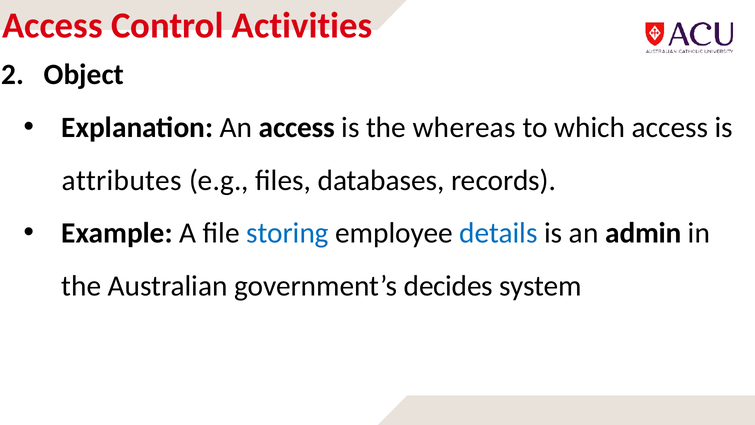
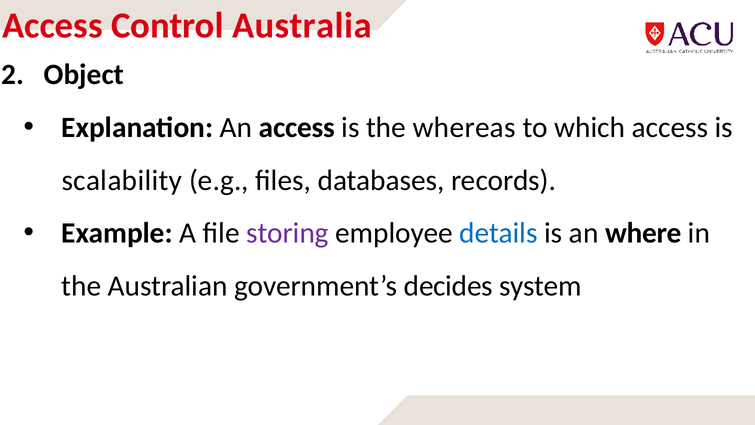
Activities: Activities -> Australia (302, 26)
attributes: attributes -> scalability (122, 180)
storing colour: blue -> purple (288, 233)
admin: admin -> where (643, 233)
